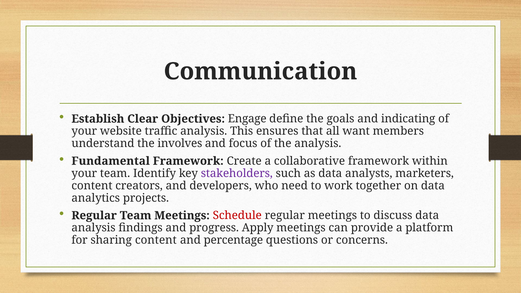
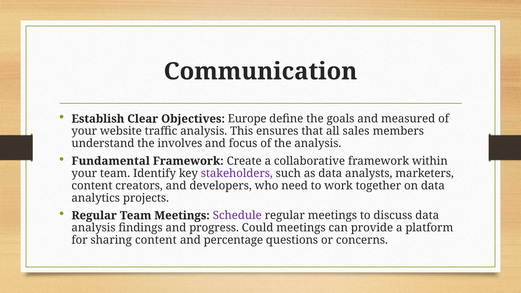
Engage: Engage -> Europe (247, 119)
indicating: indicating -> measured (408, 119)
want: want -> sales (356, 131)
Schedule colour: red -> purple (237, 216)
Apply: Apply -> Could (258, 228)
